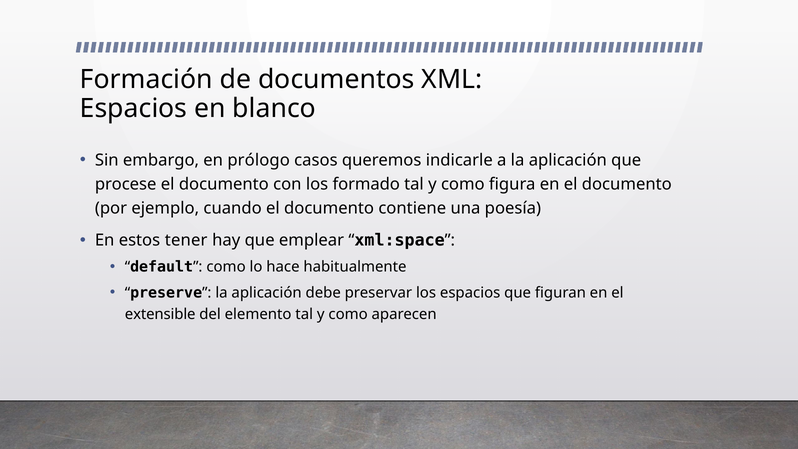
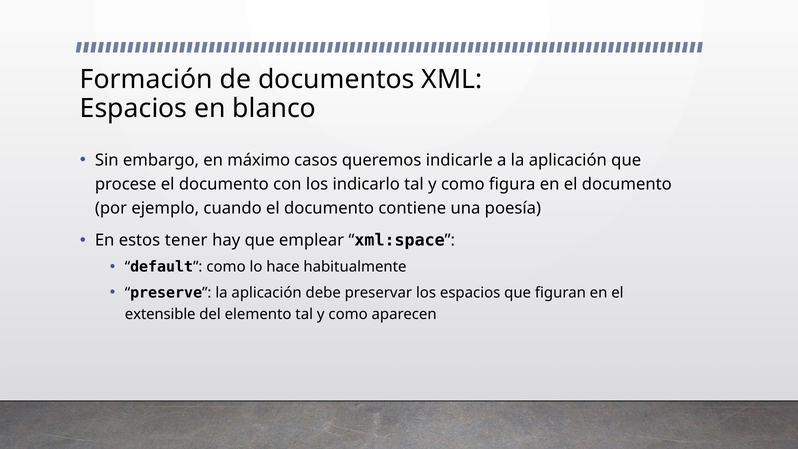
prólogo: prólogo -> máximo (259, 160)
formado: formado -> indicarlo (366, 184)
